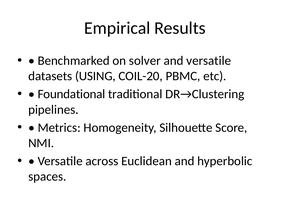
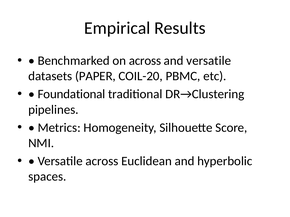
on solver: solver -> across (145, 61)
USING: USING -> PAPER (95, 76)
